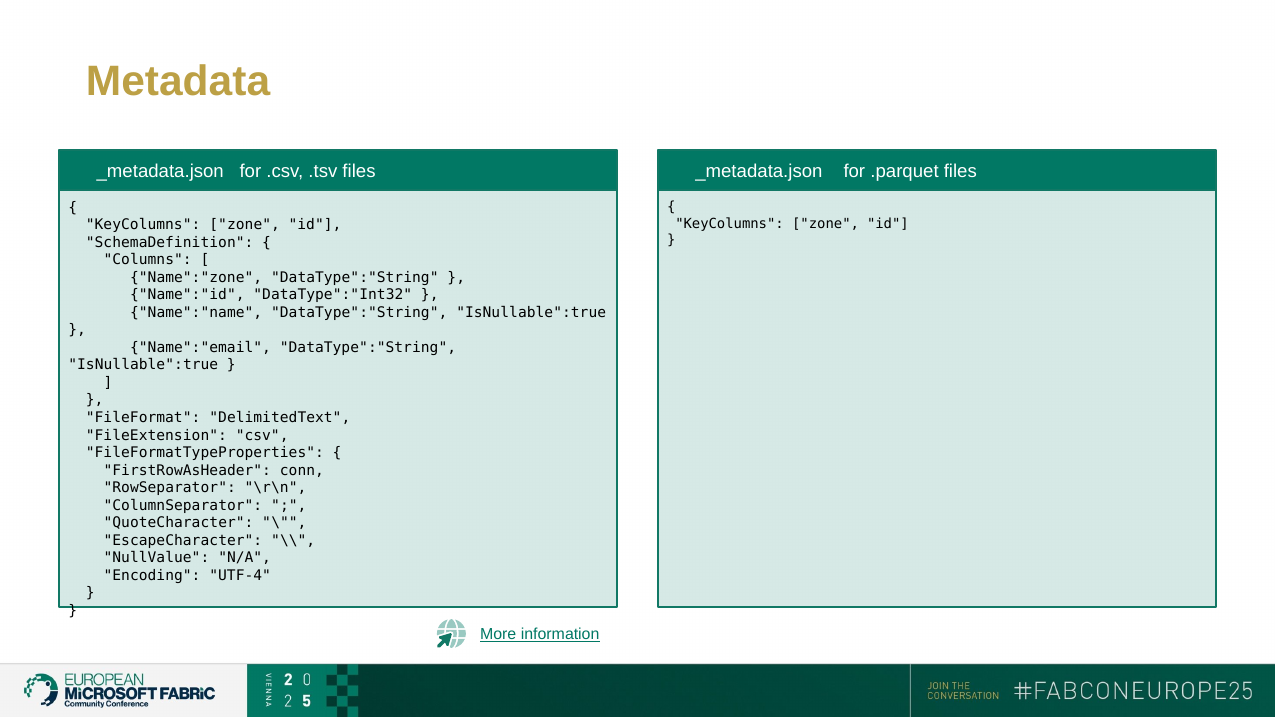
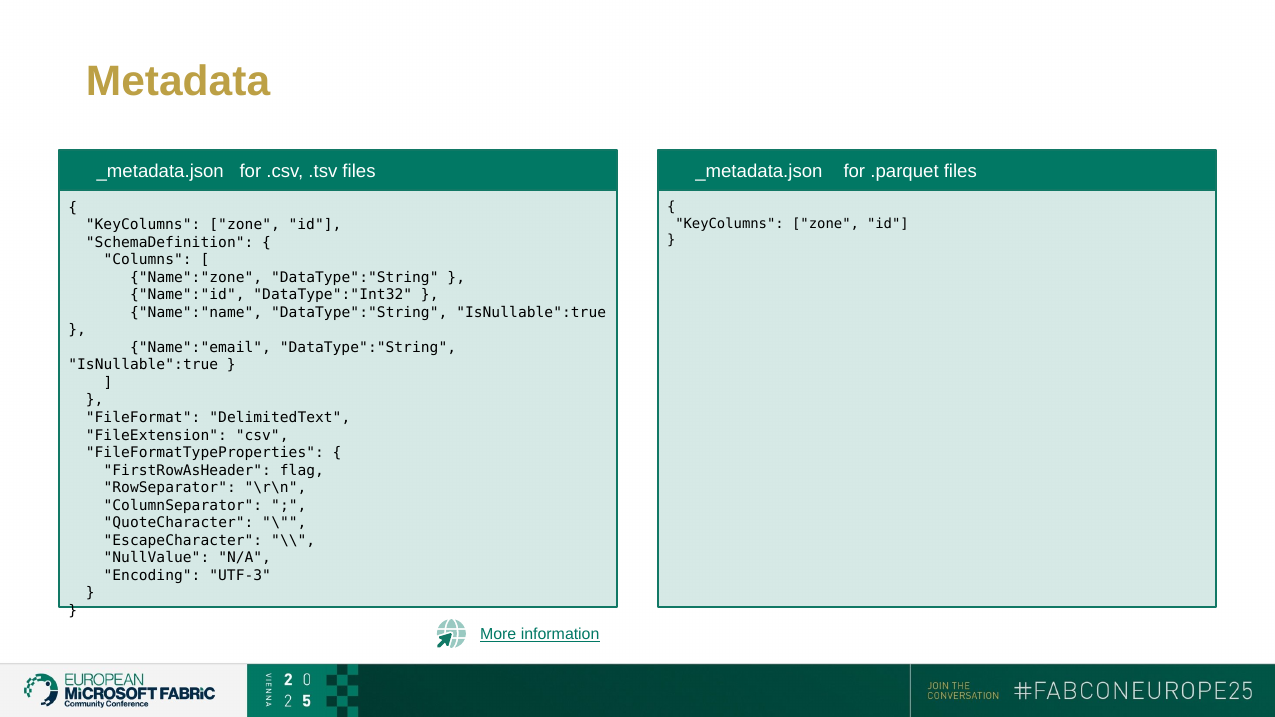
conn: conn -> flag (302, 470)
UTF-4: UTF-4 -> UTF-3 (240, 576)
